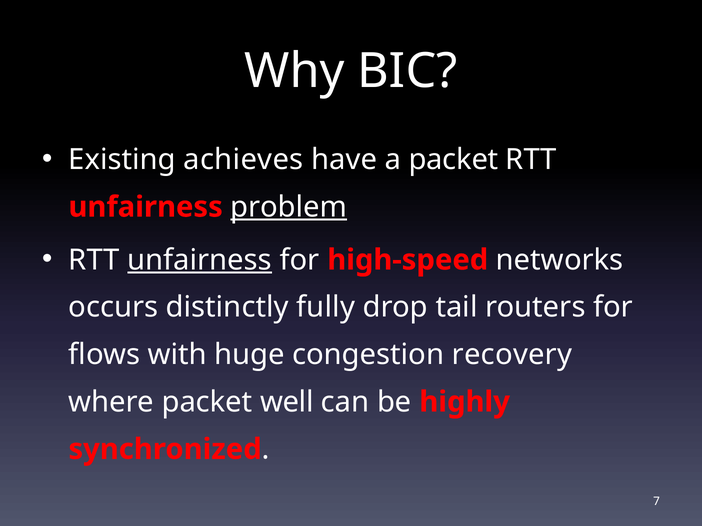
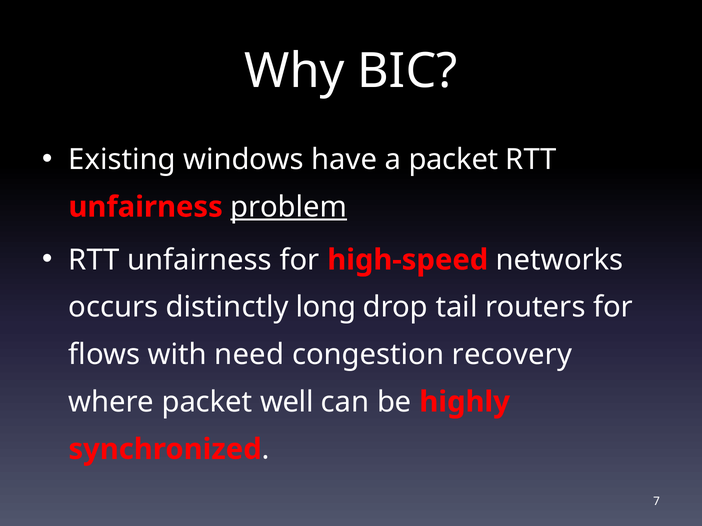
achieves: achieves -> windows (244, 160)
unfairness underline: present -> none (200, 260)
fully: fully -> long (326, 308)
huge: huge -> need (249, 355)
